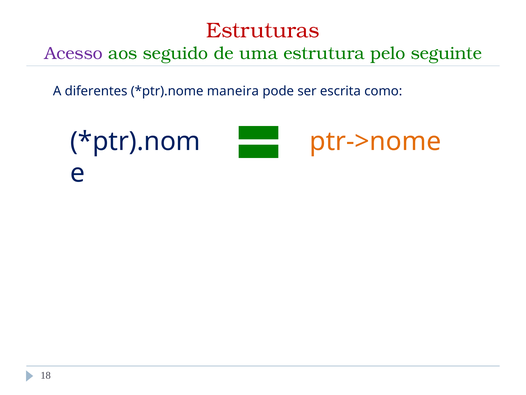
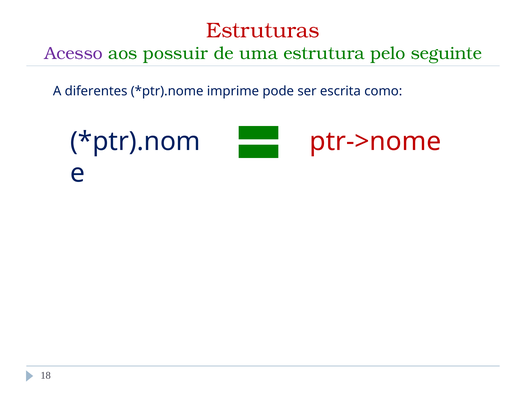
seguido: seguido -> possuir (175, 53)
maneira: maneira -> imprime (233, 91)
ptr->nome colour: orange -> red (375, 141)
